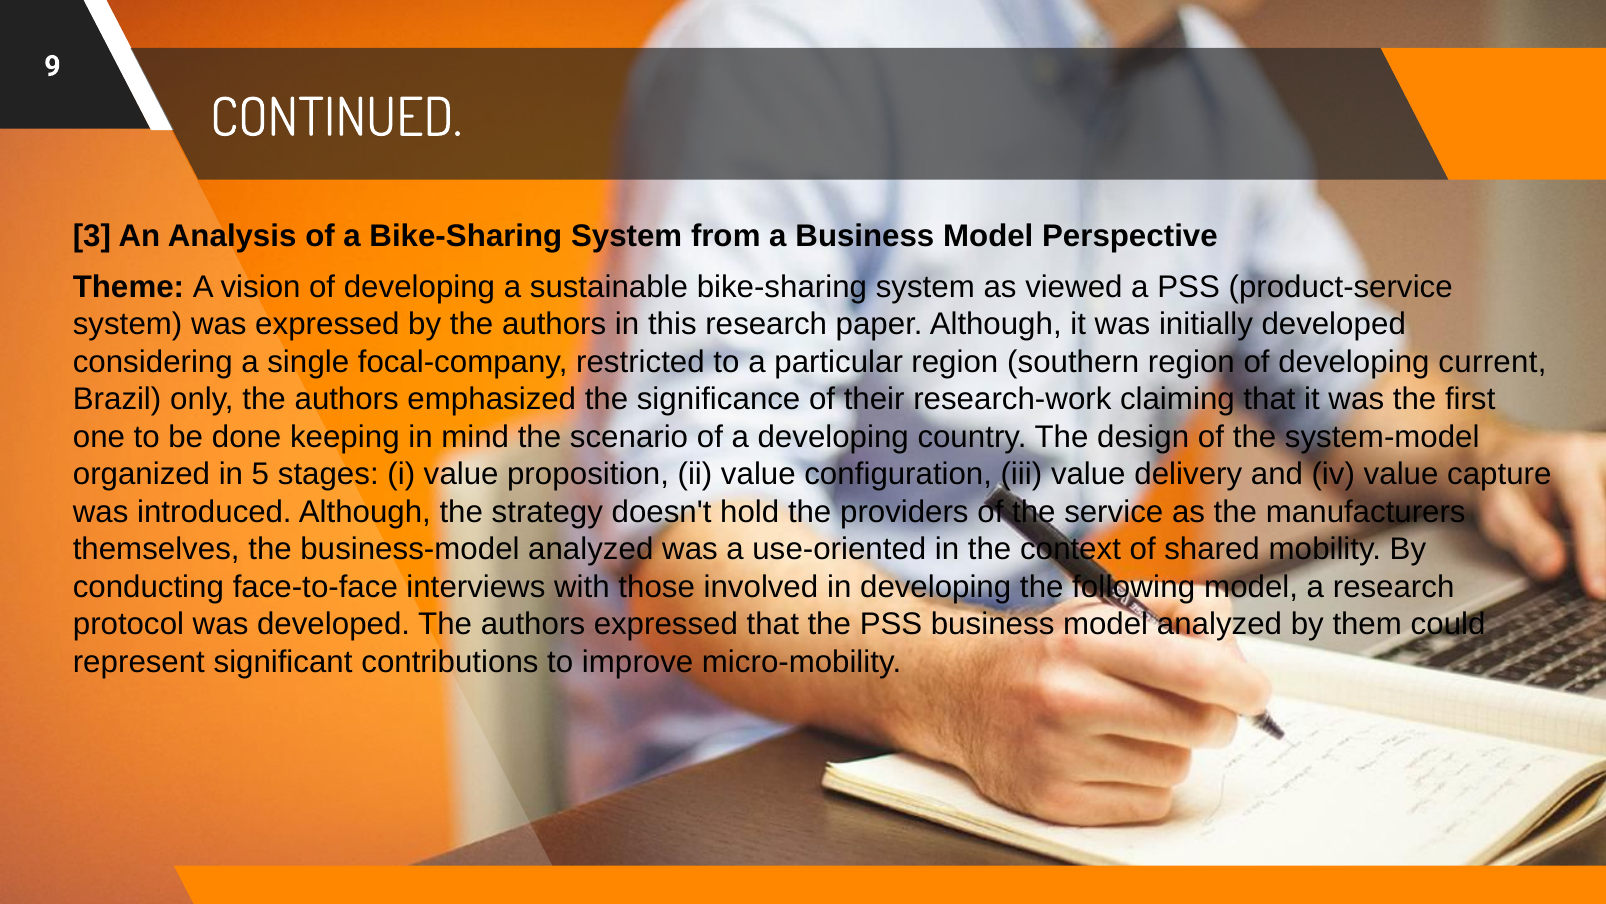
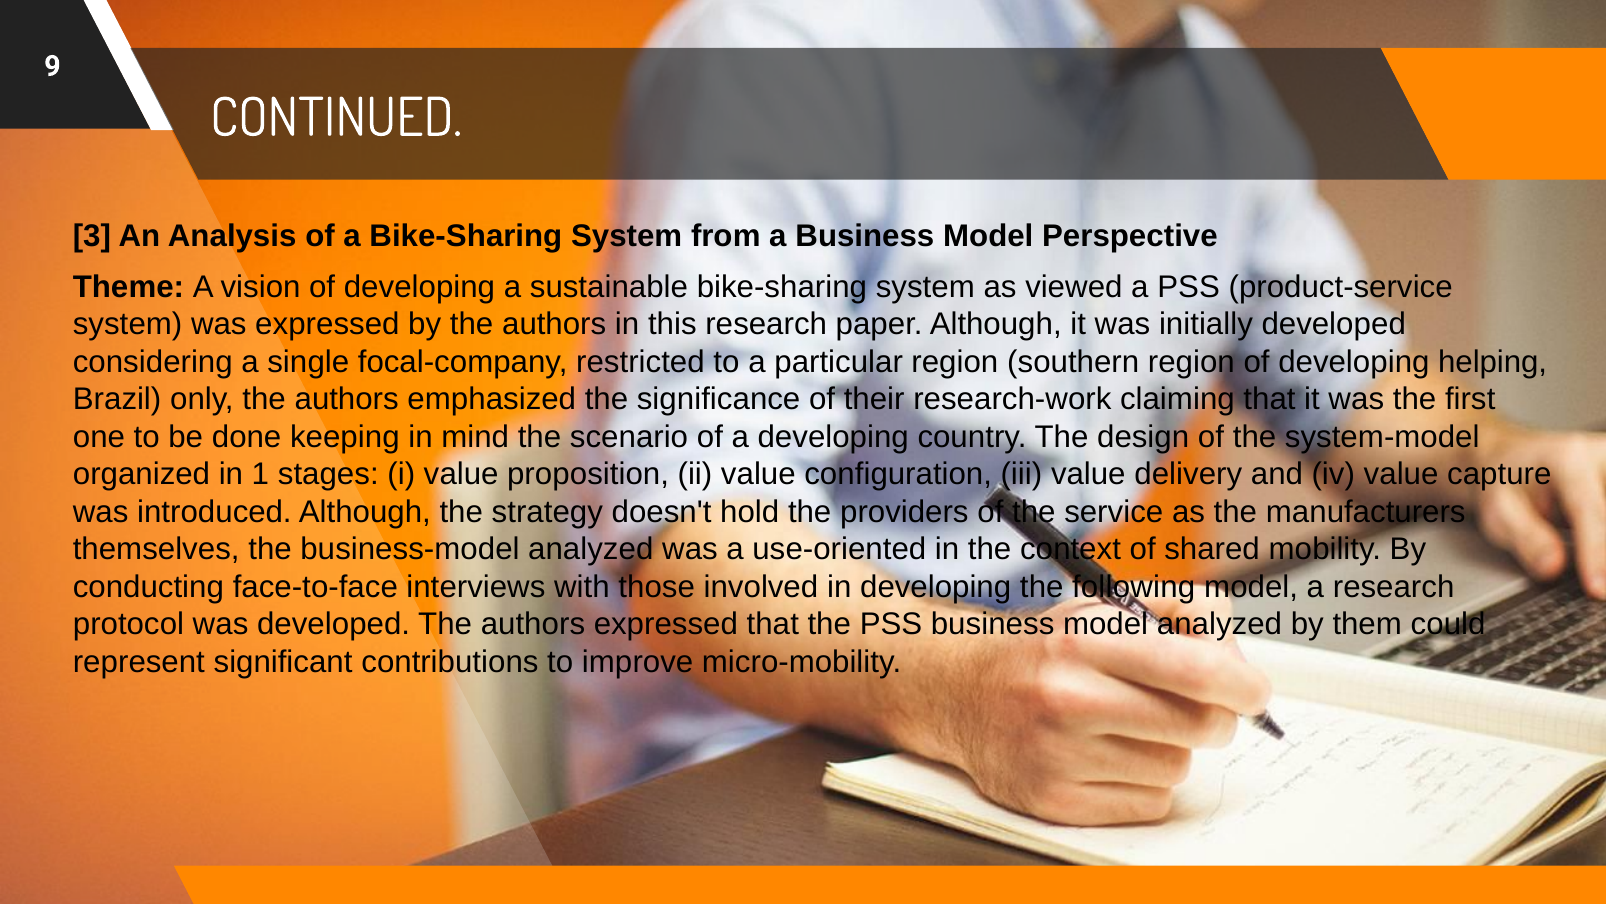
current: current -> helping (1493, 362)
5: 5 -> 1 (260, 474)
